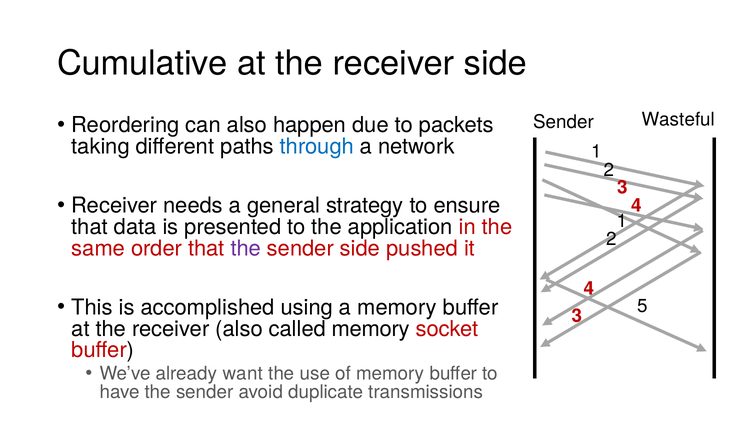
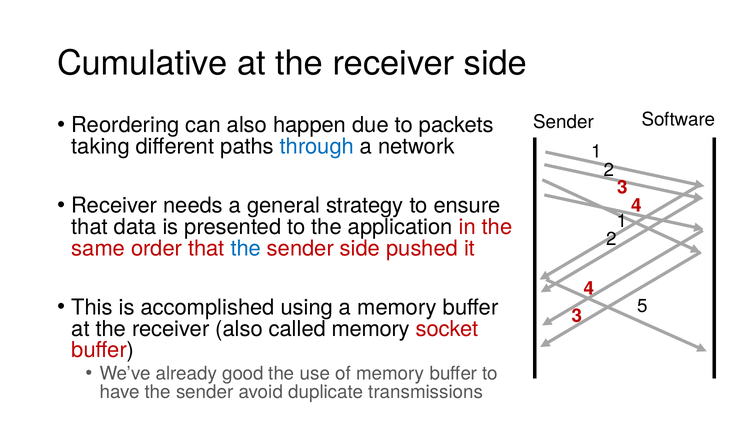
Wasteful: Wasteful -> Software (678, 120)
the colour: purple -> blue (246, 248)
want: want -> good (243, 374)
